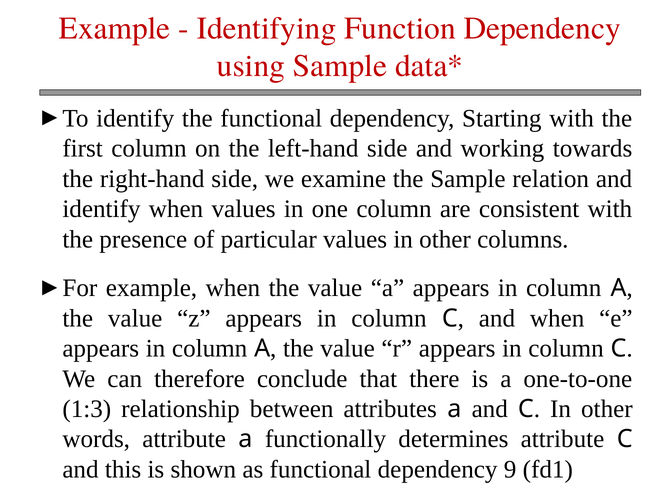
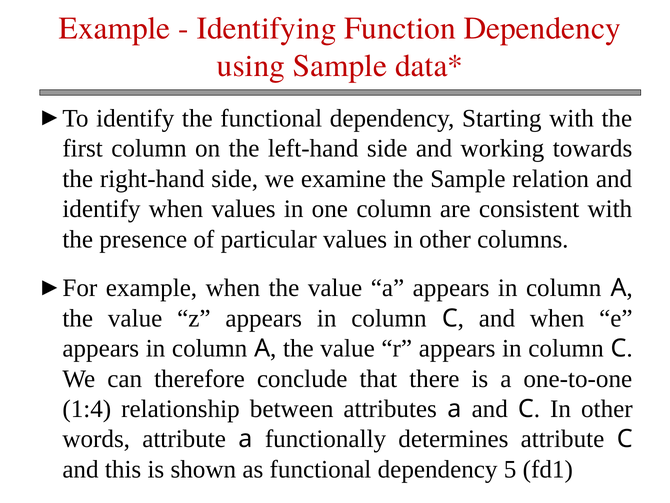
1:3: 1:3 -> 1:4 (87, 409)
9: 9 -> 5 (510, 469)
